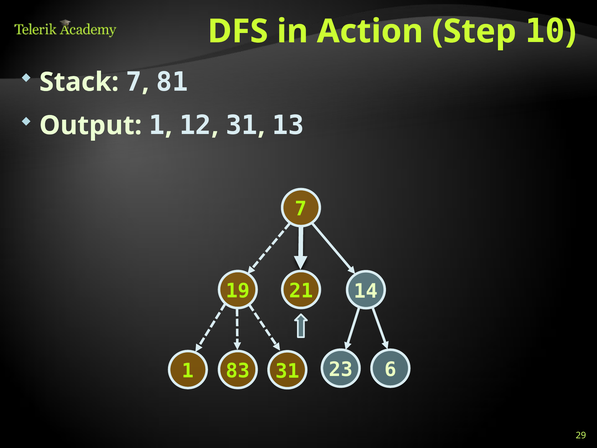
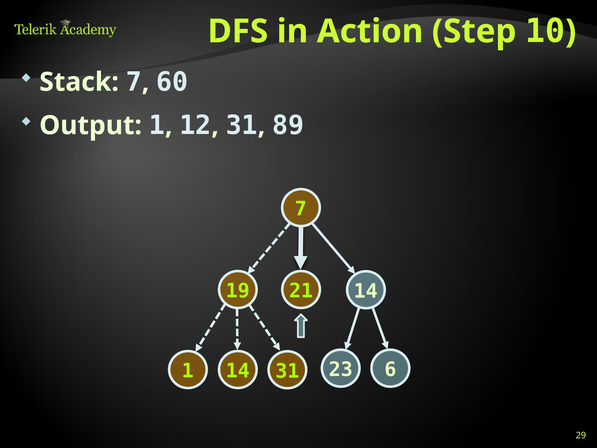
81: 81 -> 60 (172, 82)
13: 13 -> 89 (288, 125)
1 83: 83 -> 14 (238, 371)
